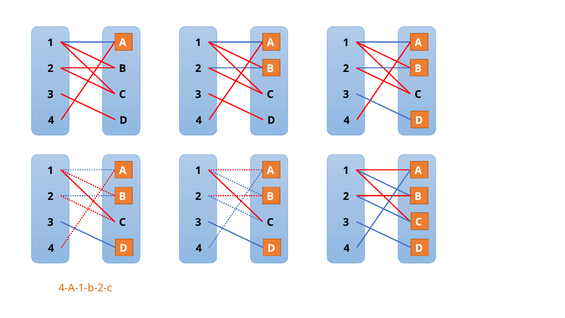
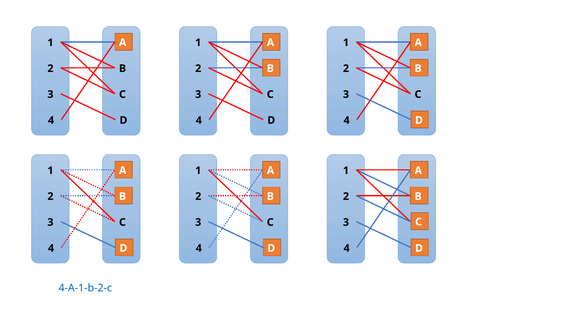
4-A-1-b-2-c colour: orange -> blue (85, 288)
